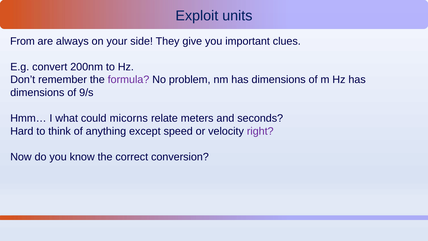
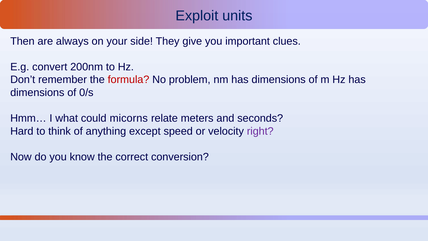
From: From -> Then (22, 41)
formula colour: purple -> red (128, 80)
9/s: 9/s -> 0/s (86, 93)
